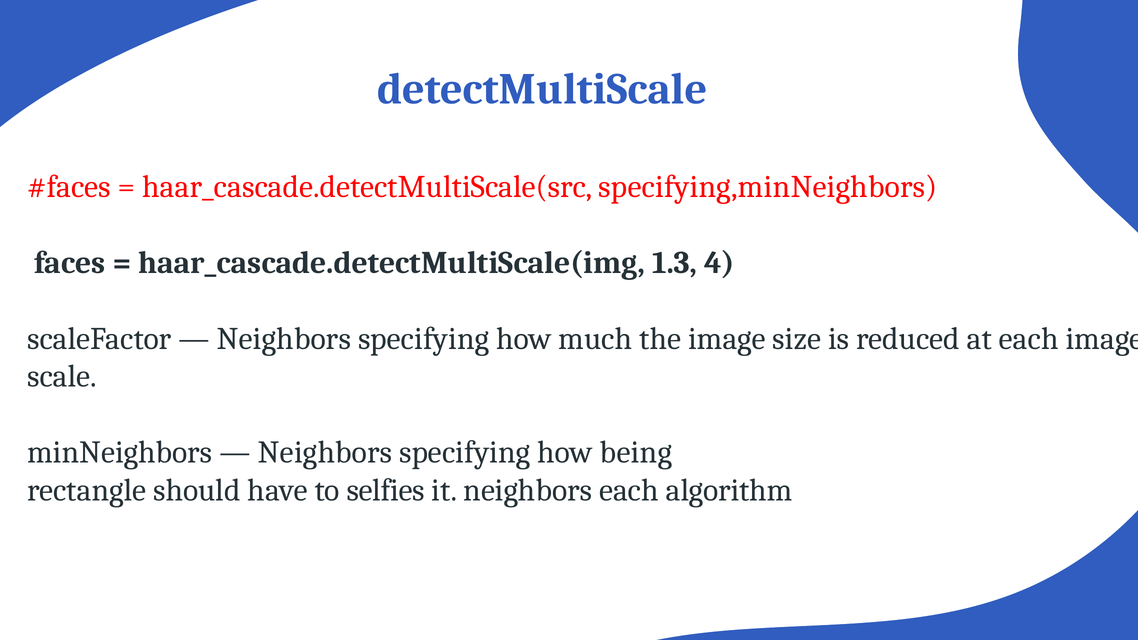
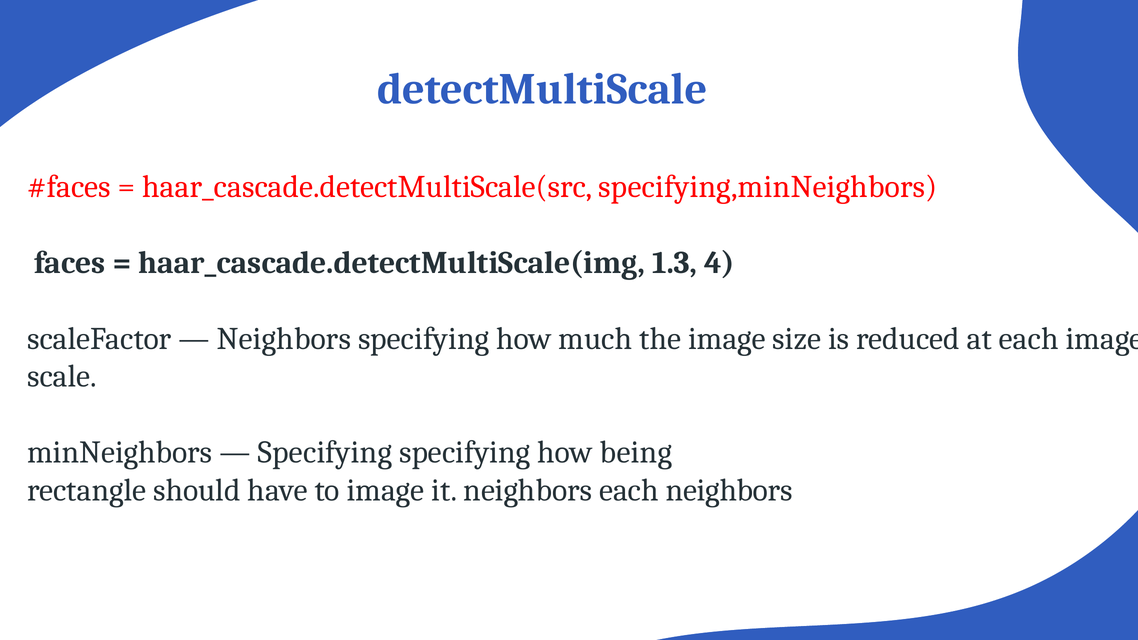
Neighbors: Neighbors -> Specifying (325, 453)
to selfies: selfies -> image (385, 490)
each algorithm: algorithm -> neighbors (729, 490)
